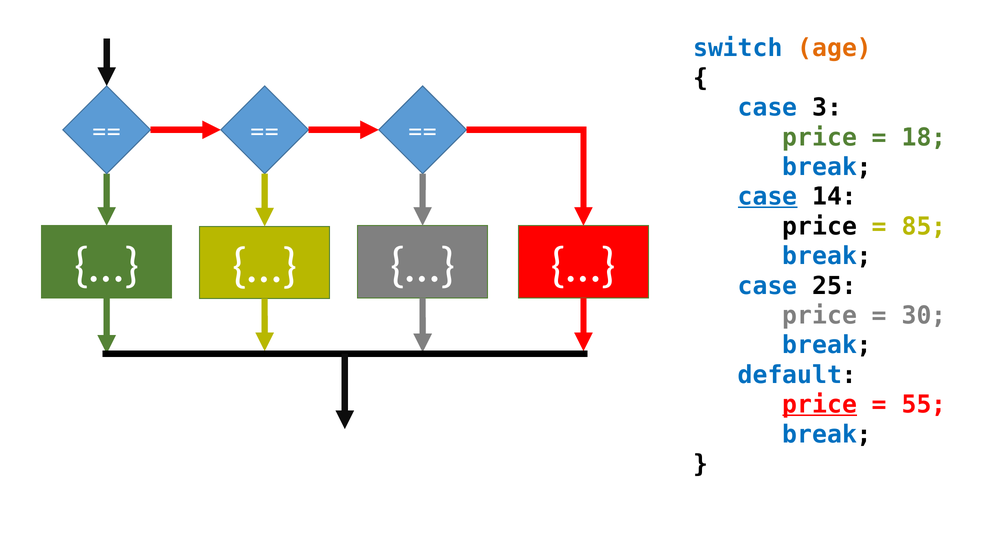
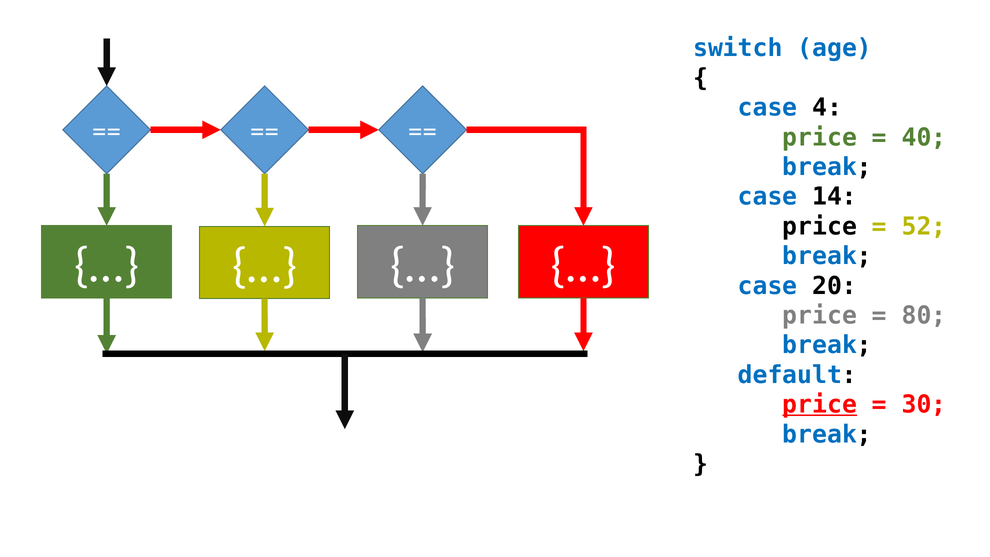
age colour: orange -> blue (835, 48)
3: 3 -> 4 (827, 108)
18: 18 -> 40 (924, 137)
case underline: present -> none (768, 197)
85: 85 -> 52 (924, 226)
25: 25 -> 20 (835, 286)
30: 30 -> 80 (924, 316)
55: 55 -> 30 (924, 405)
